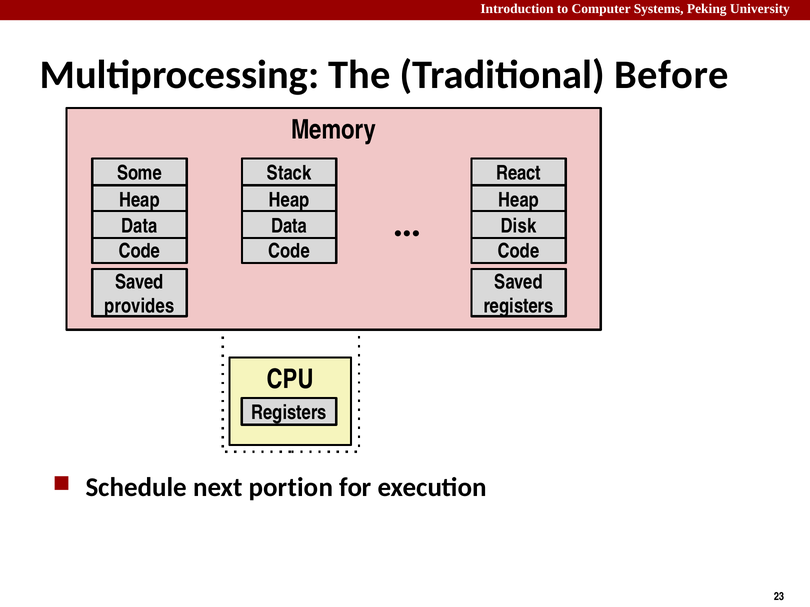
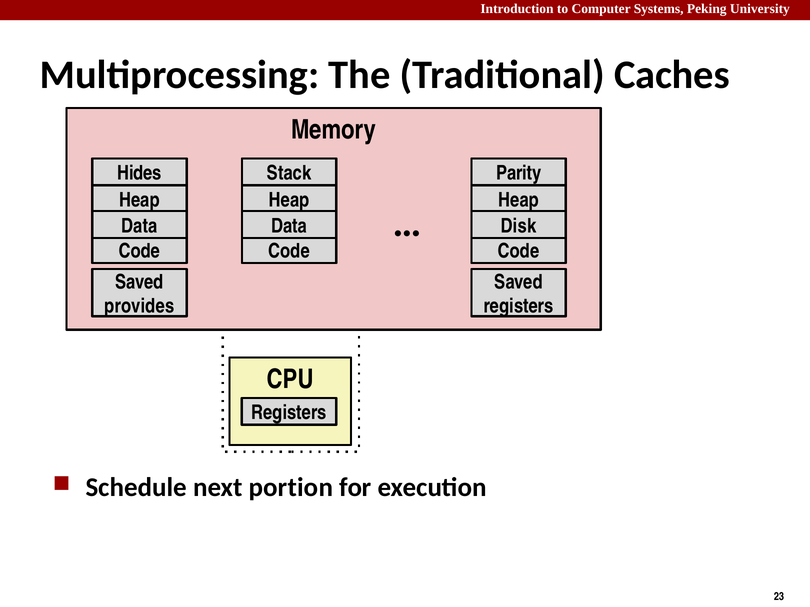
Before: Before -> Caches (672, 75)
Some: Some -> Hides (139, 173)
React: React -> Parity (519, 173)
